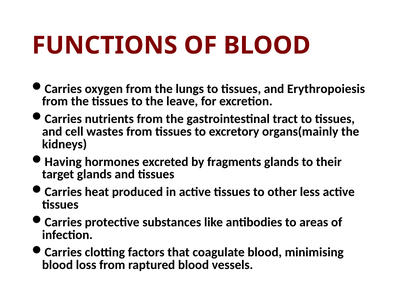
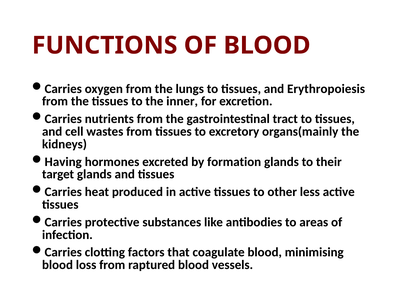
leave: leave -> inner (182, 101)
fragments: fragments -> formation (234, 162)
